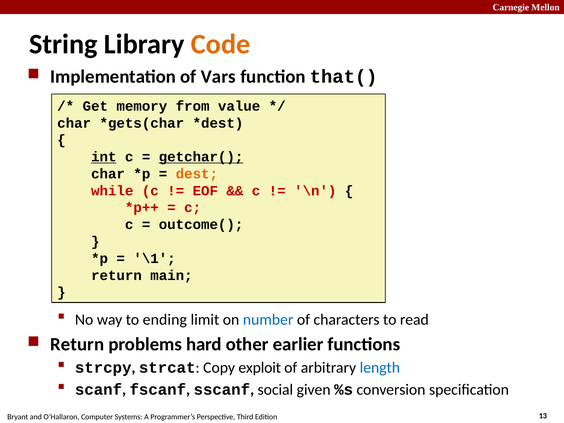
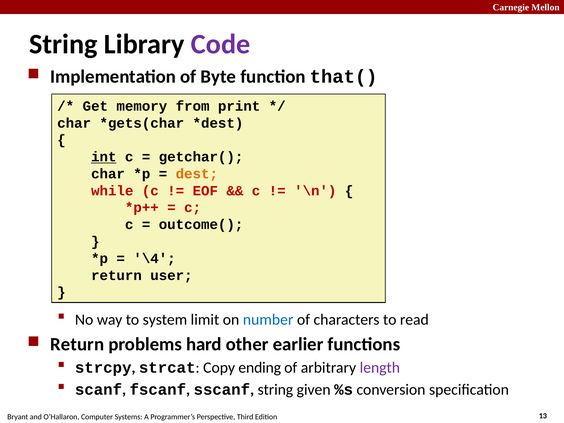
Code colour: orange -> purple (221, 44)
Vars: Vars -> Byte (218, 77)
value: value -> print (239, 106)
getchar( underline: present -> none (201, 157)
\1: \1 -> \4 (155, 258)
main: main -> user (171, 275)
ending: ending -> system (165, 320)
exploit: exploit -> ending (260, 368)
length colour: blue -> purple (380, 368)
sscanf social: social -> string (275, 390)
